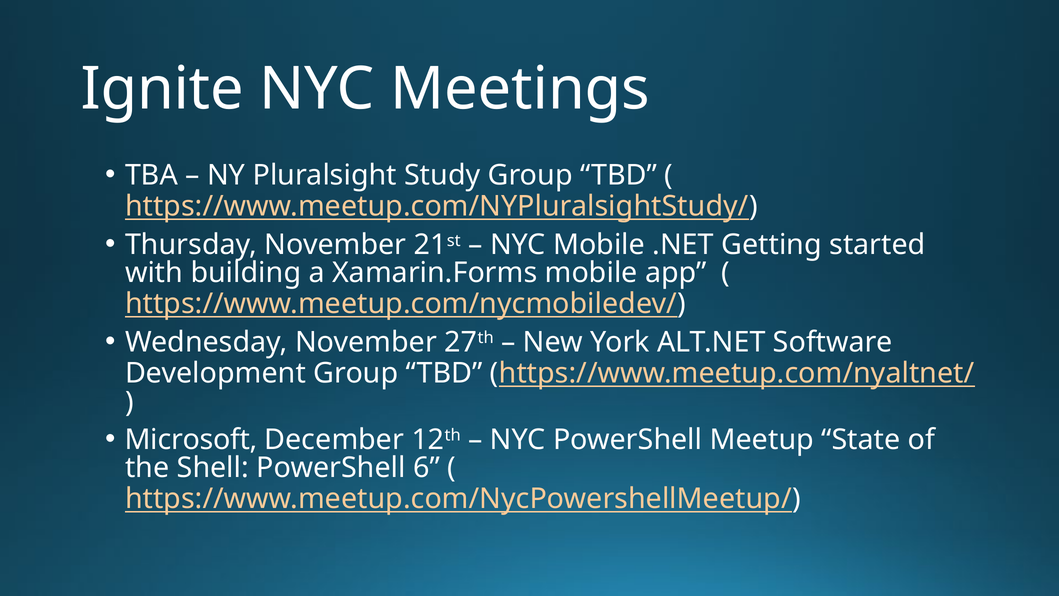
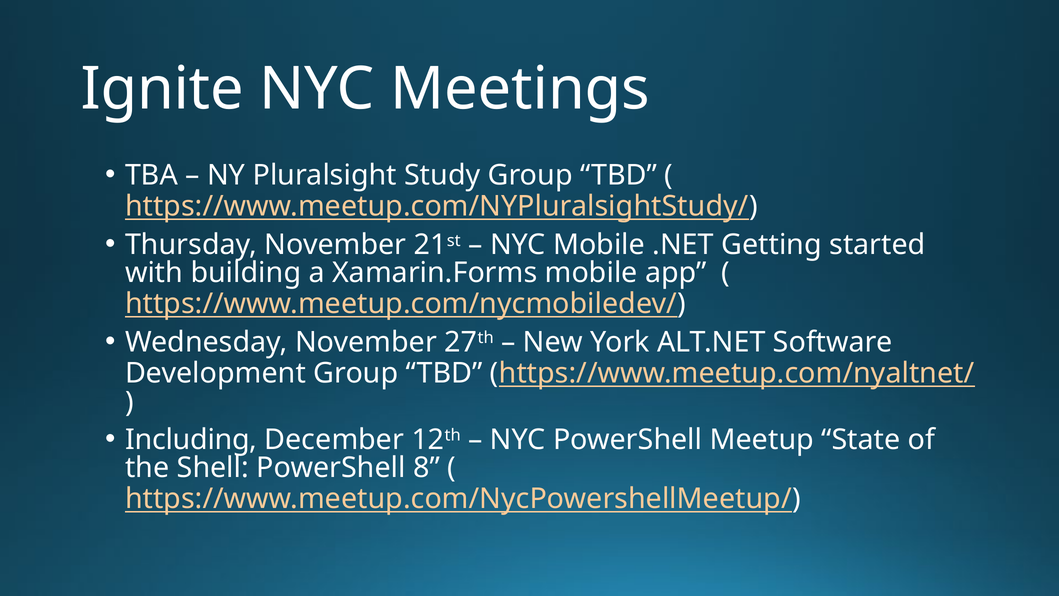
Microsoft: Microsoft -> Including (191, 440)
6: 6 -> 8 (426, 467)
